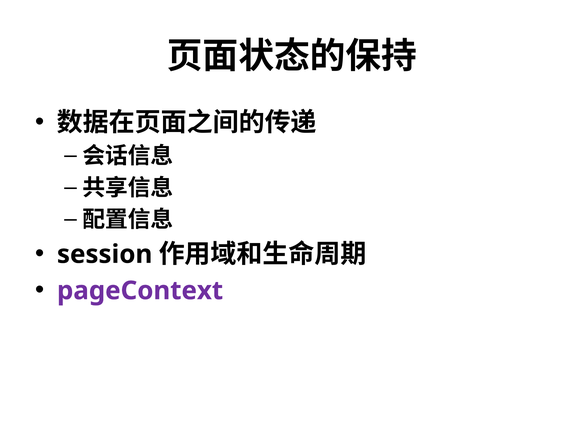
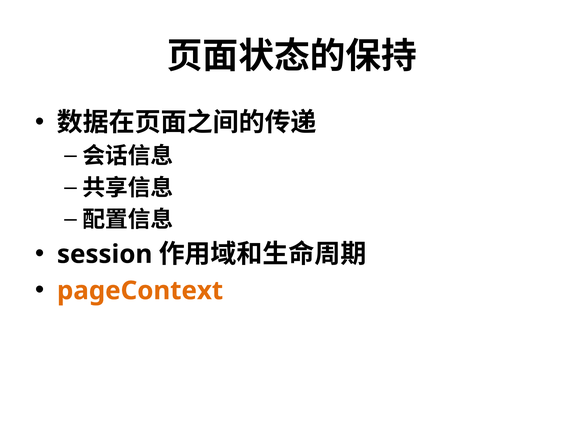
pageContext colour: purple -> orange (140, 291)
